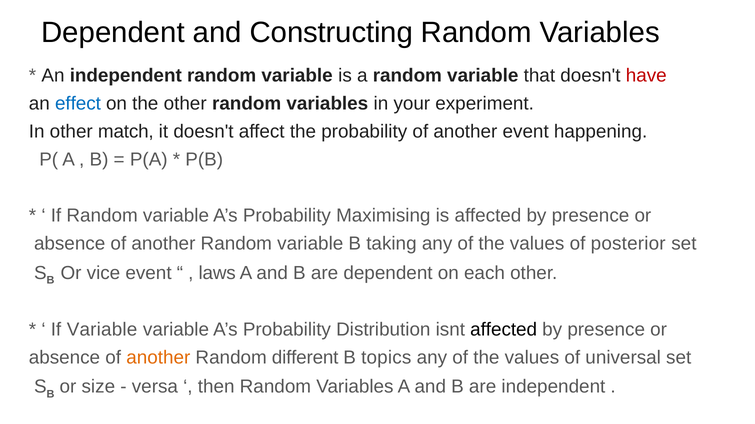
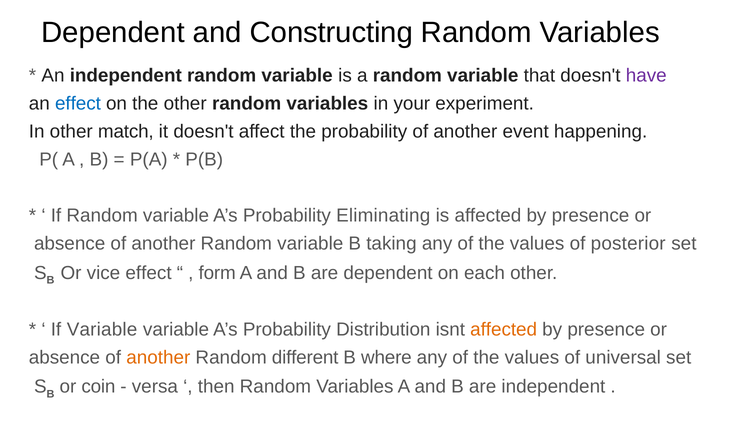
have colour: red -> purple (646, 76)
Maximising: Maximising -> Eliminating (383, 216)
vice event: event -> effect (149, 273)
laws: laws -> form (217, 273)
affected colour: black -> orange (504, 330)
topics: topics -> where (386, 358)
size: size -> coin (98, 387)
